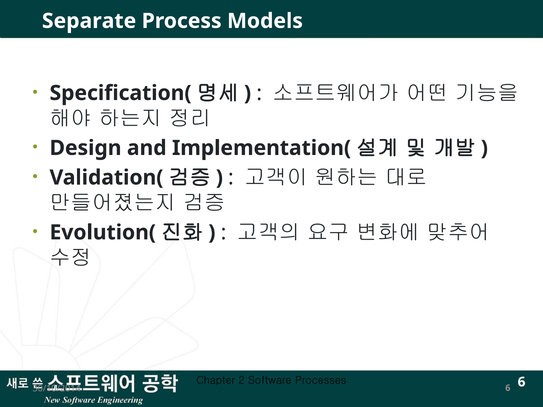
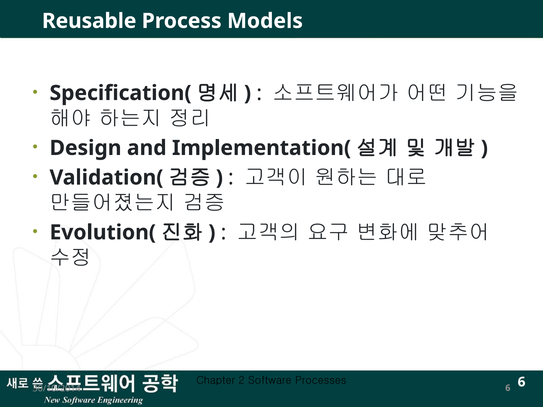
Separate: Separate -> Reusable (89, 21)
